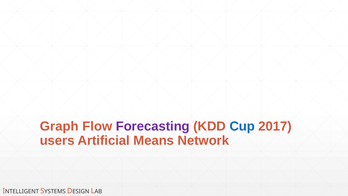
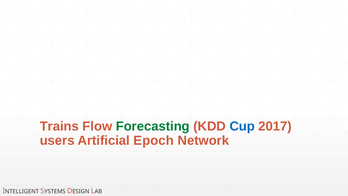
Graph: Graph -> Trains (59, 126)
Forecasting colour: purple -> green (153, 126)
Means: Means -> Epoch (154, 140)
